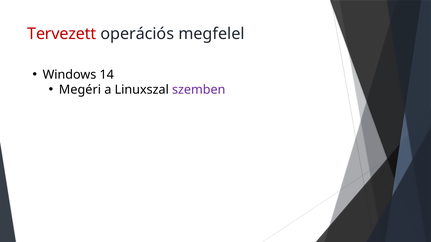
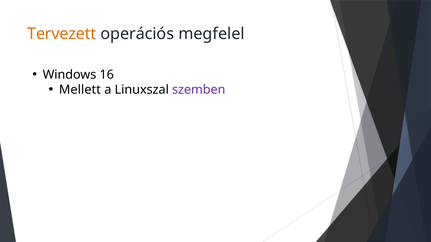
Tervezett colour: red -> orange (62, 34)
14: 14 -> 16 (107, 75)
Megéri: Megéri -> Mellett (80, 90)
